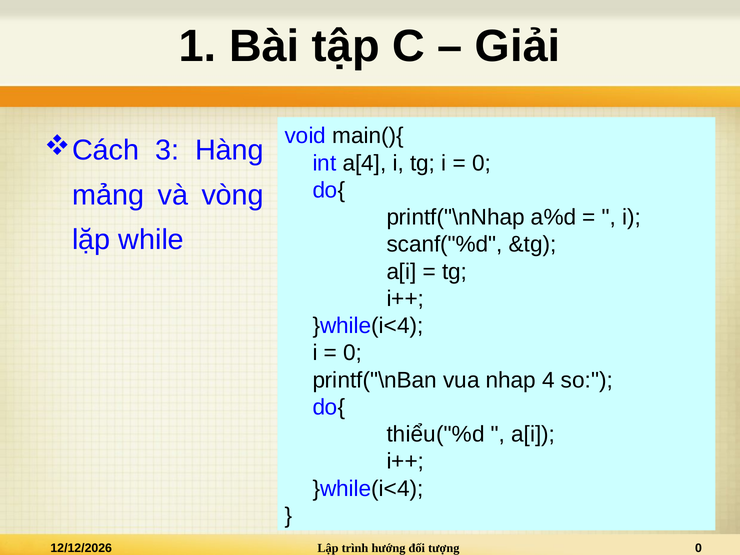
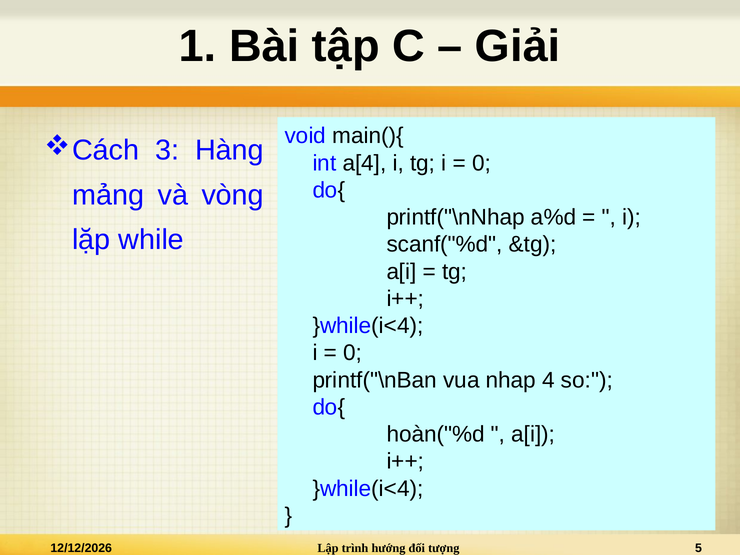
thiểu("%d: thiểu("%d -> hoàn("%d (436, 434)
tượng 0: 0 -> 5 (699, 548)
